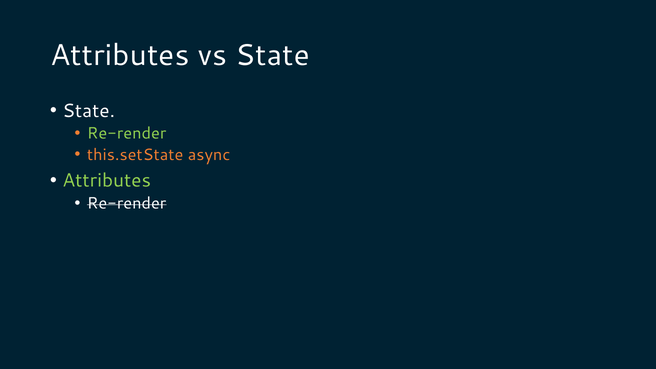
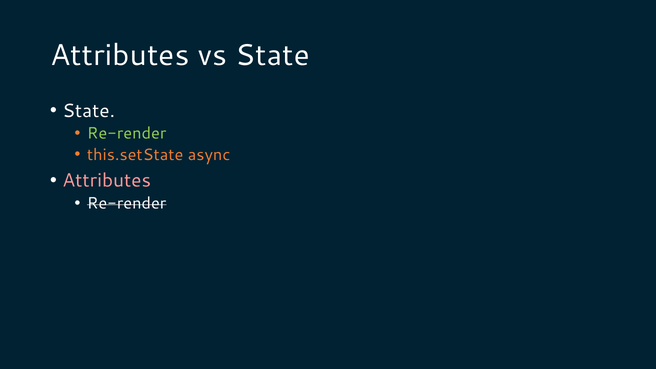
Attributes colour: light green -> pink (107, 181)
